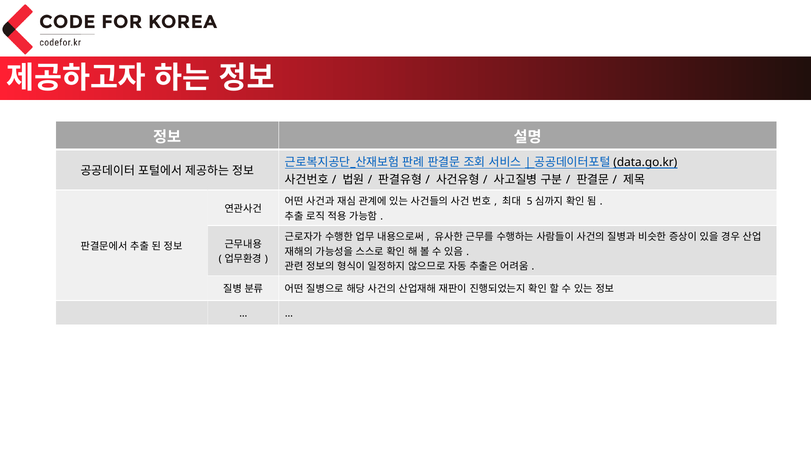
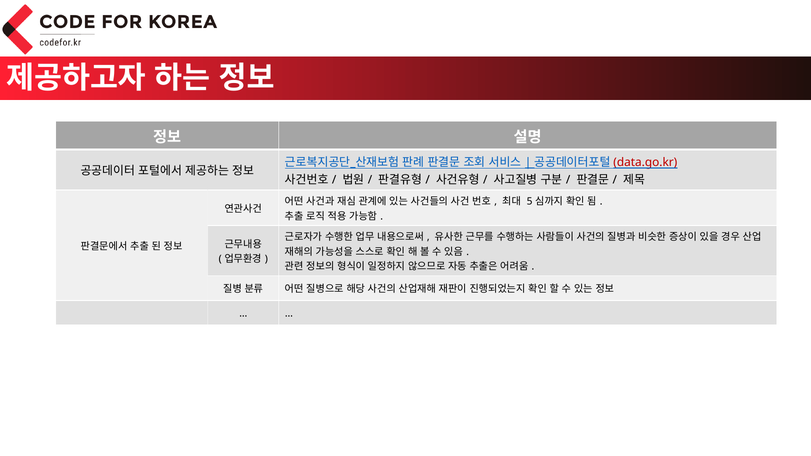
data.go.kr colour: black -> red (645, 162)
